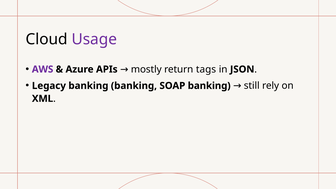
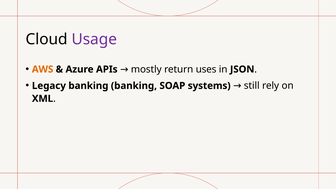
AWS colour: purple -> orange (43, 69)
tags: tags -> uses (206, 69)
SOAP banking: banking -> systems (209, 86)
